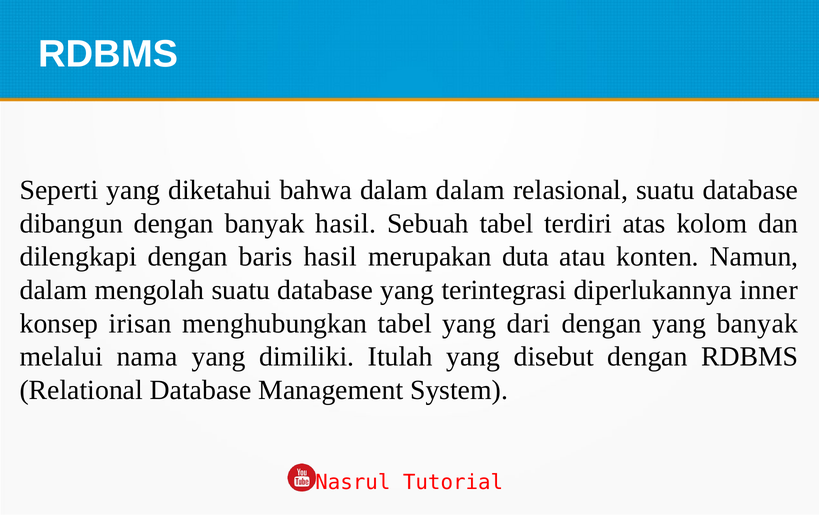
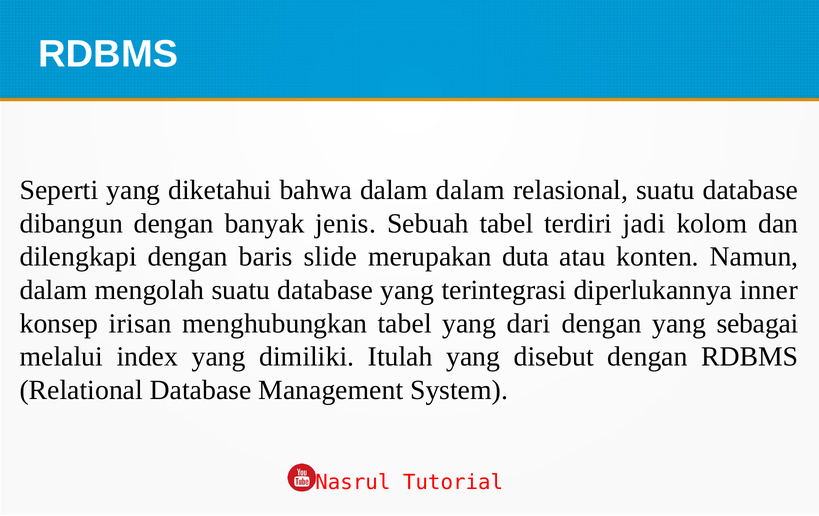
banyak hasil: hasil -> jenis (346, 224)
atas: atas -> jadi (644, 224)
baris hasil: hasil -> slide (330, 257)
yang banyak: banyak -> sebagai (758, 323)
nama: nama -> index (147, 357)
